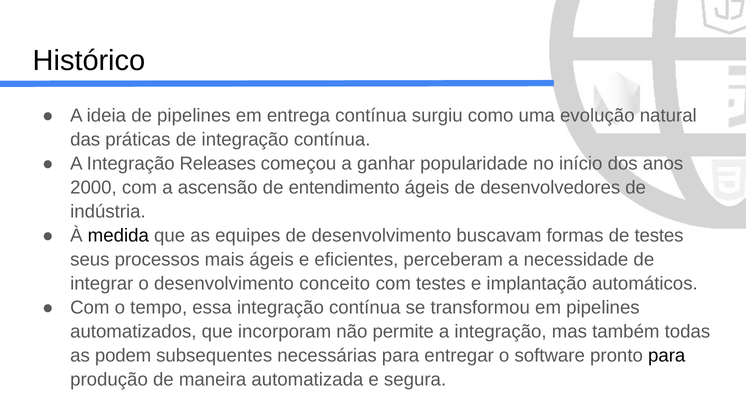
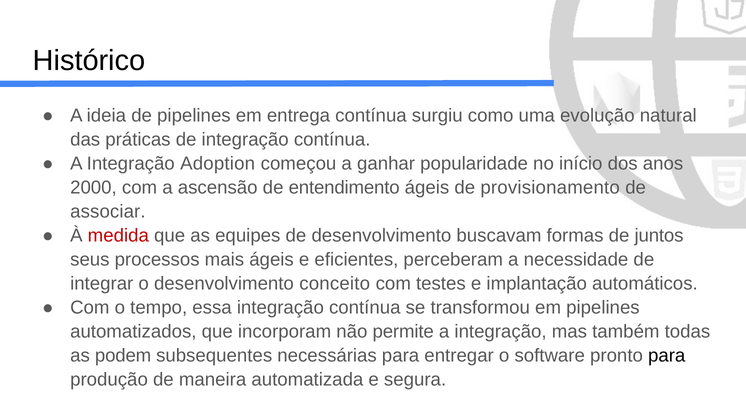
Releases: Releases -> Adoption (218, 163)
desenvolvedores: desenvolvedores -> provisionamento (550, 187)
indústria: indústria -> associar (108, 211)
medida colour: black -> red (118, 235)
de testes: testes -> juntos (659, 235)
